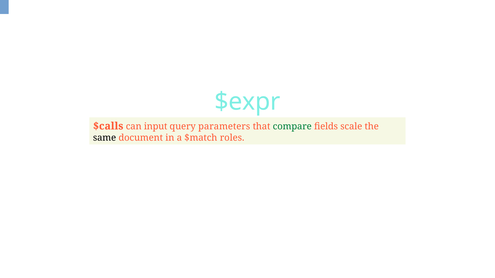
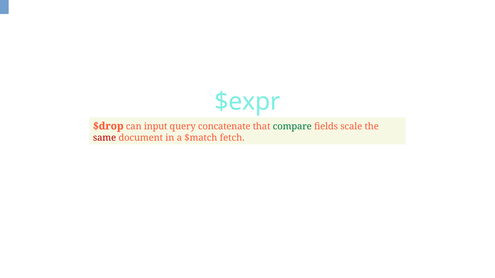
$calls: $calls -> $drop (108, 126)
parameters: parameters -> concatenate (224, 127)
same colour: black -> red (105, 138)
roles: roles -> fetch (232, 138)
